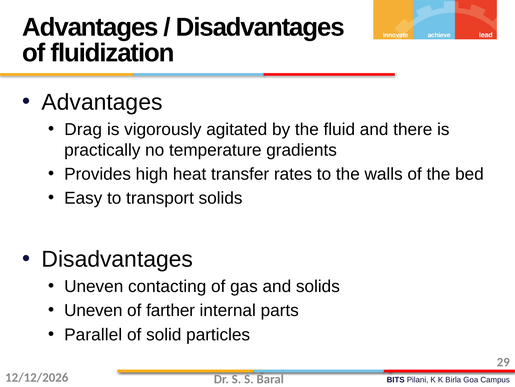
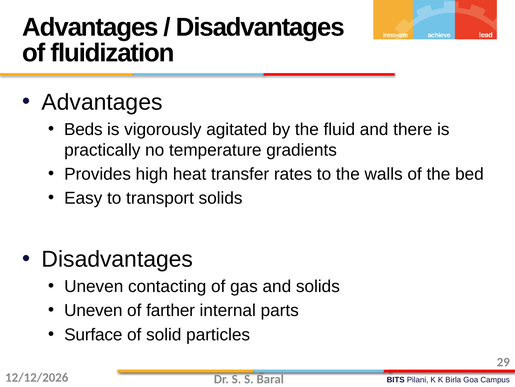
Drag: Drag -> Beds (83, 129)
Parallel: Parallel -> Surface (93, 334)
